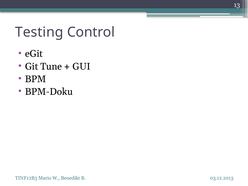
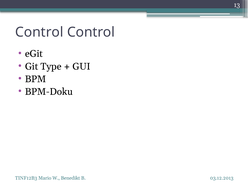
Testing: Testing -> Control (39, 32)
Tune: Tune -> Type (51, 66)
